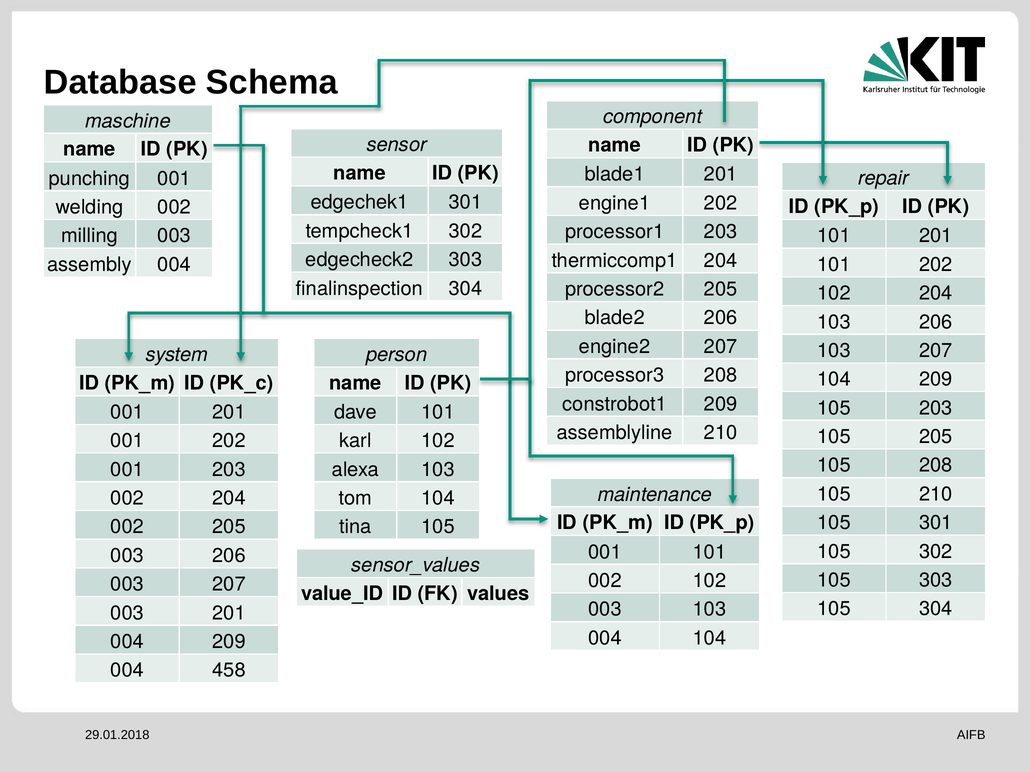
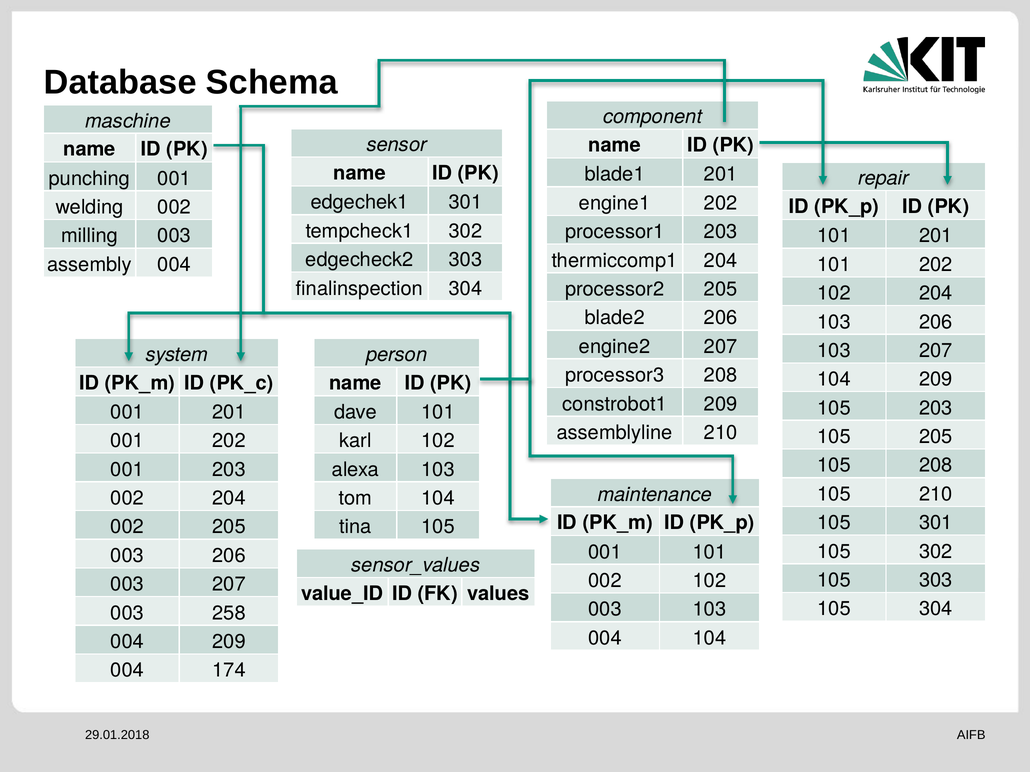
003 201: 201 -> 258 (229, 613)
458: 458 -> 174 (229, 671)
